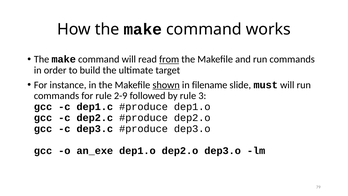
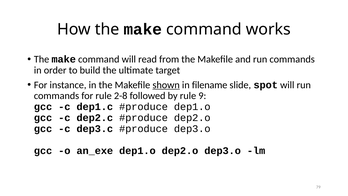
from underline: present -> none (169, 59)
must: must -> spot (266, 85)
2-9: 2-9 -> 2-8 (121, 96)
3: 3 -> 9 (202, 96)
